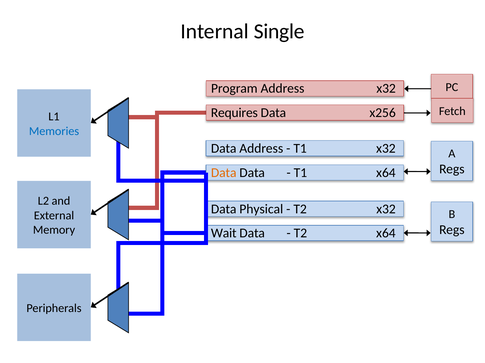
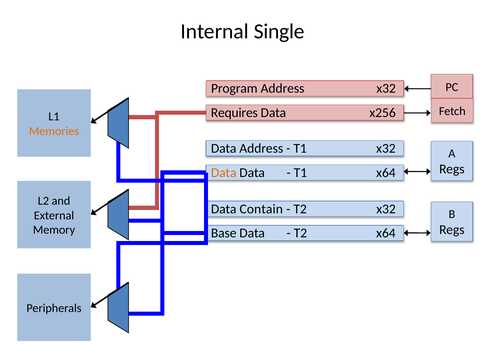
Memories colour: blue -> orange (54, 131)
Physical: Physical -> Contain (261, 209)
Wait: Wait -> Base (224, 234)
